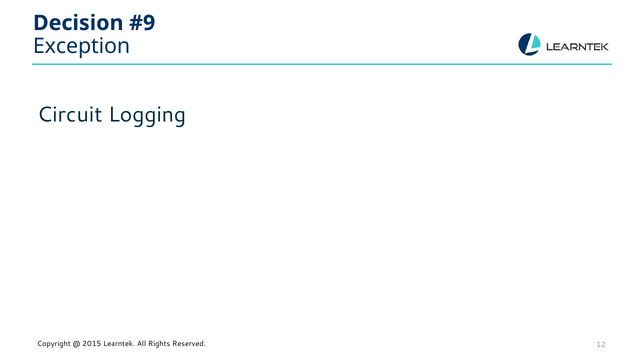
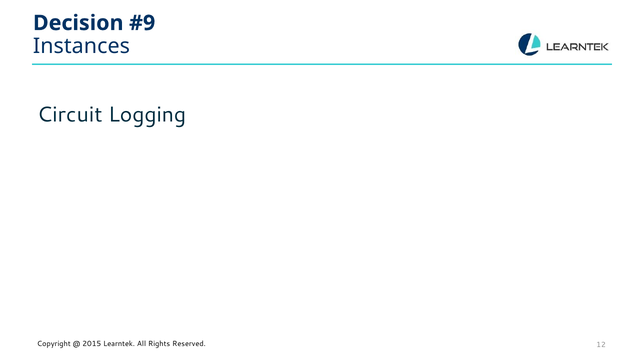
Exception: Exception -> Instances (81, 46)
